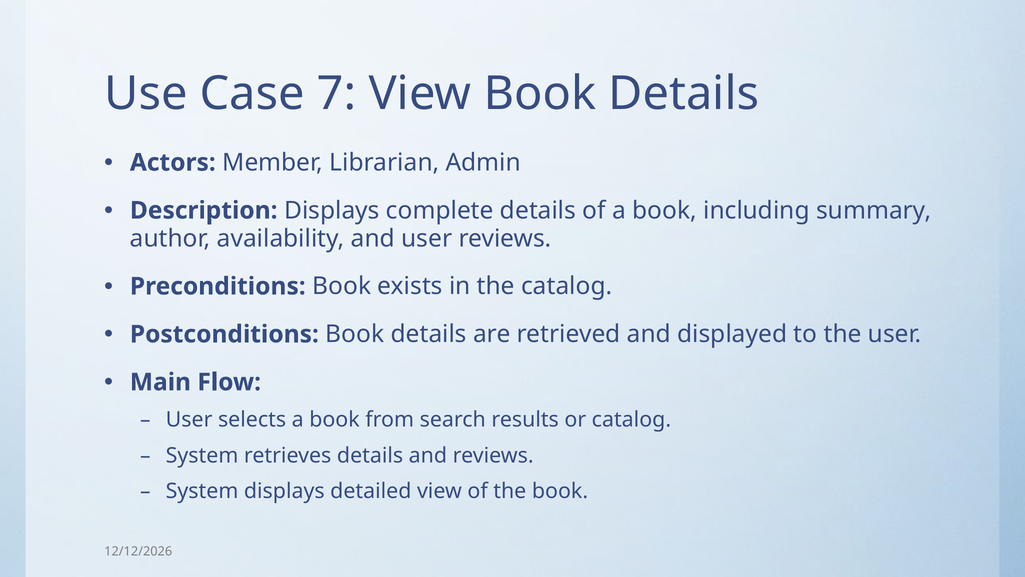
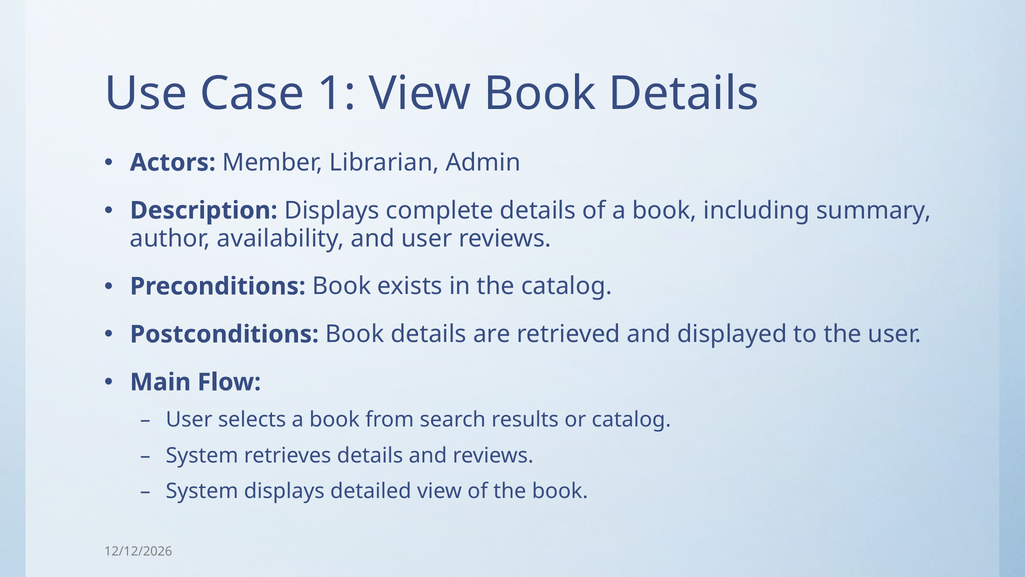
7: 7 -> 1 (337, 94)
